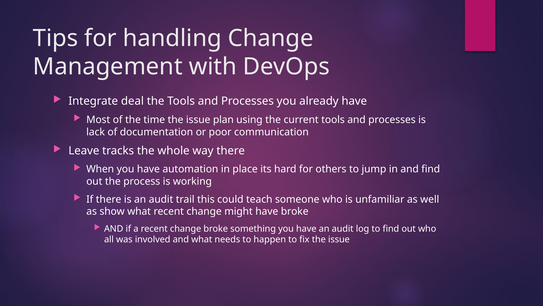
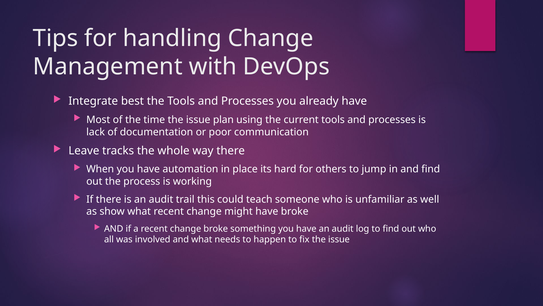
deal: deal -> best (132, 101)
